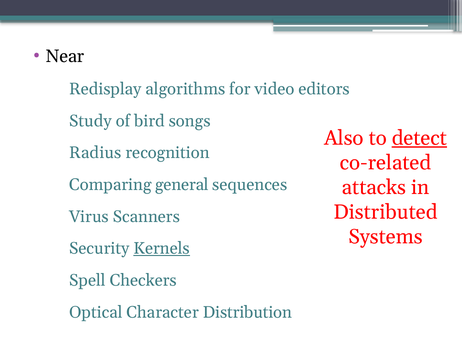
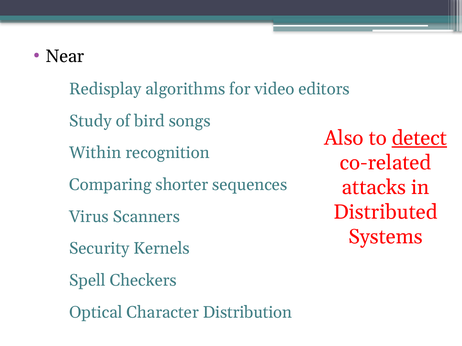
Radius: Radius -> Within (95, 153)
general: general -> shorter (182, 185)
Kernels underline: present -> none (162, 249)
